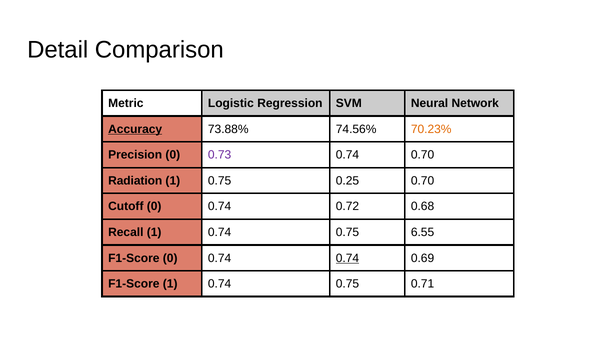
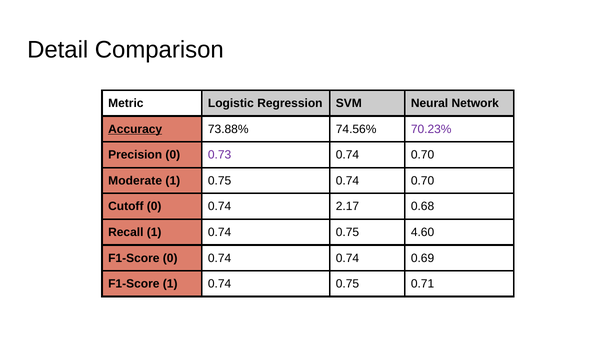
70.23% colour: orange -> purple (431, 129)
Radiation: Radiation -> Moderate (135, 180)
0.75 0.25: 0.25 -> 0.74 (347, 180)
0.72: 0.72 -> 2.17 (347, 206)
6.55: 6.55 -> 4.60 (423, 232)
0.74 underline: present -> none (347, 258)
